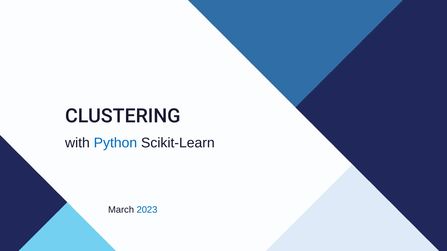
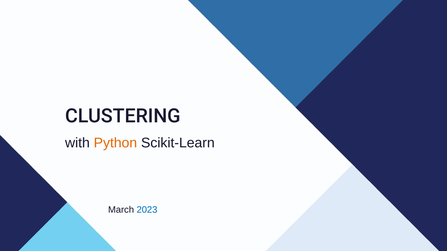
Python colour: blue -> orange (115, 143)
